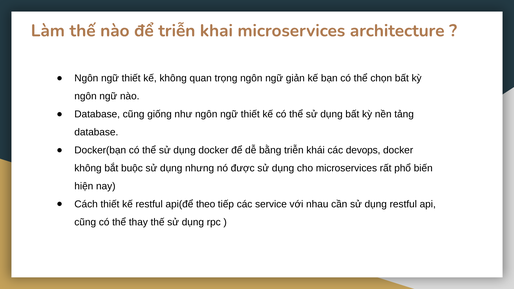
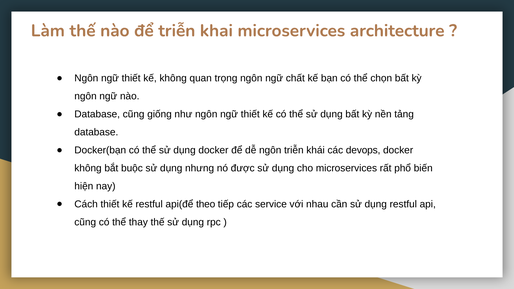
giản: giản -> chất (295, 78)
dễ bằng: bằng -> ngôn (270, 150)
